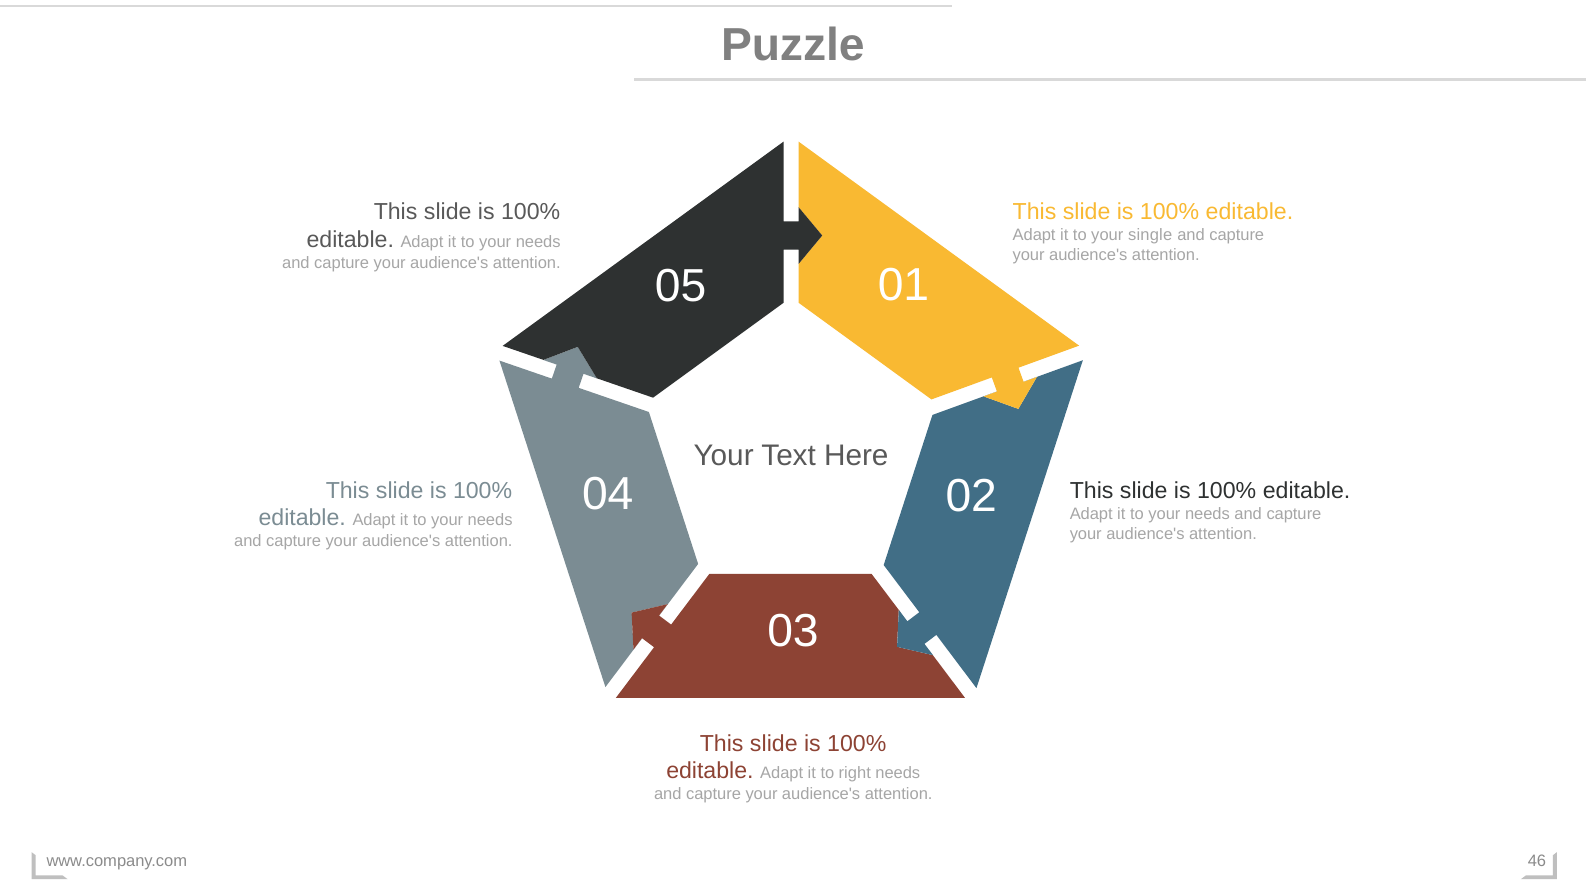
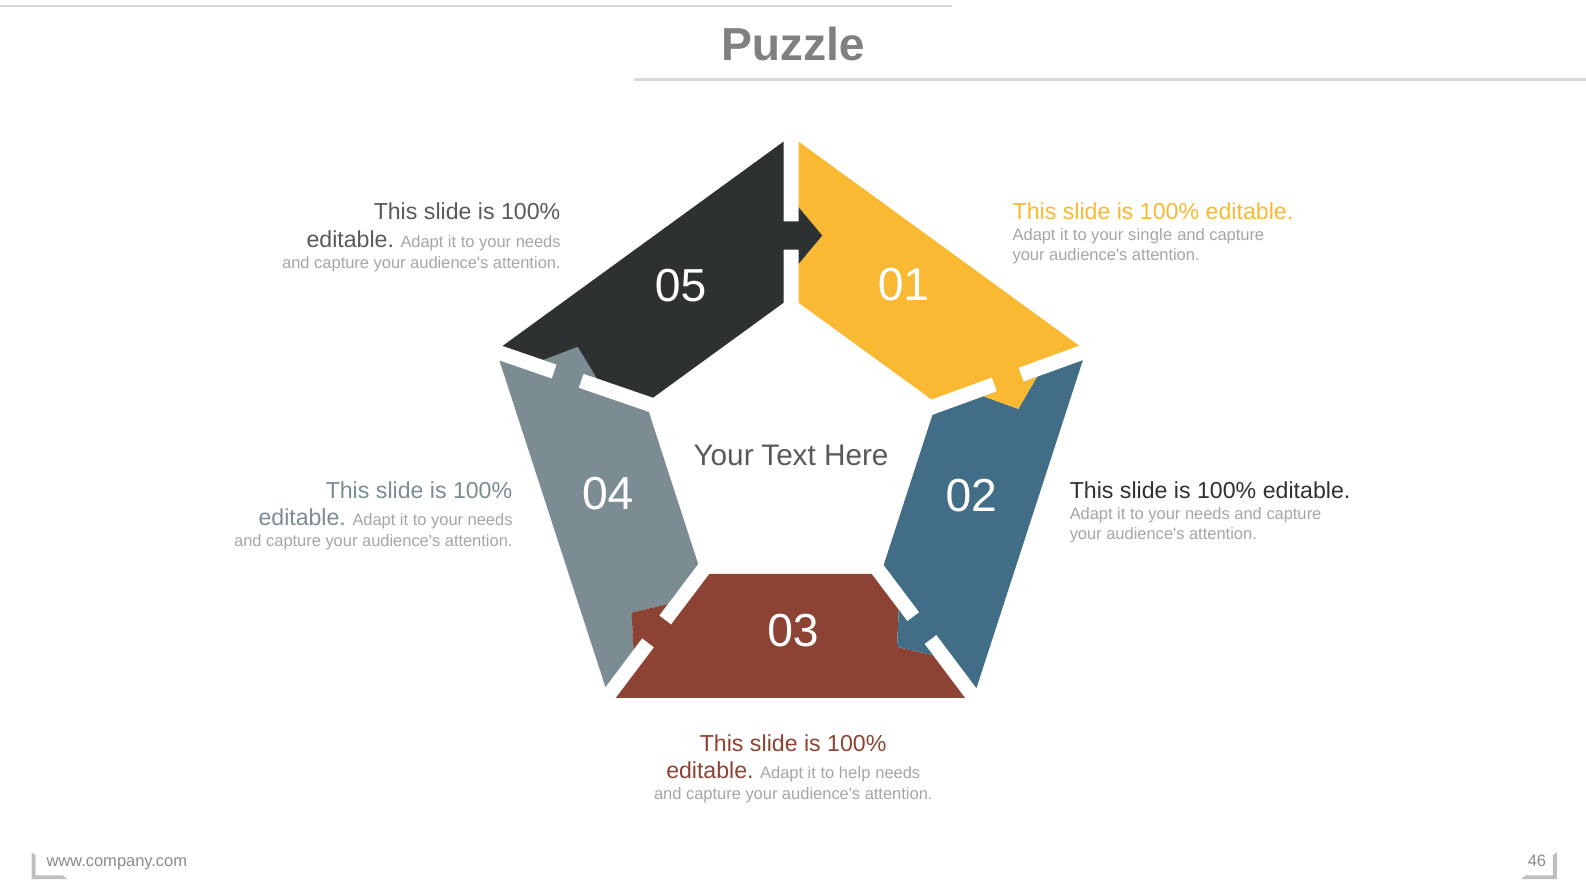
right: right -> help (855, 773)
